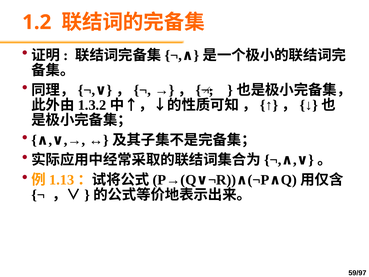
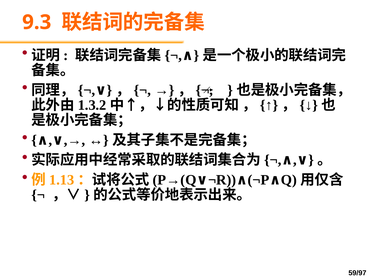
1.2: 1.2 -> 9.3 (37, 22)
